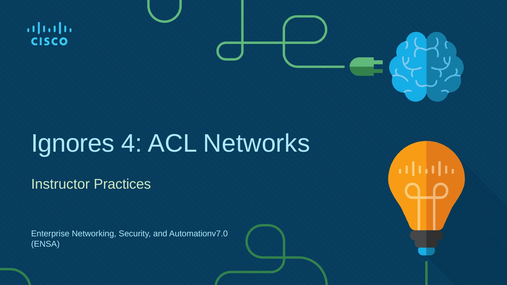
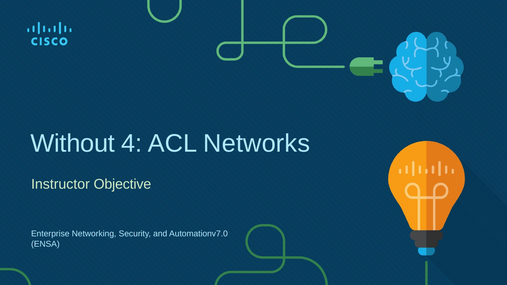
Ignores: Ignores -> Without (73, 144)
Practices: Practices -> Objective (122, 184)
